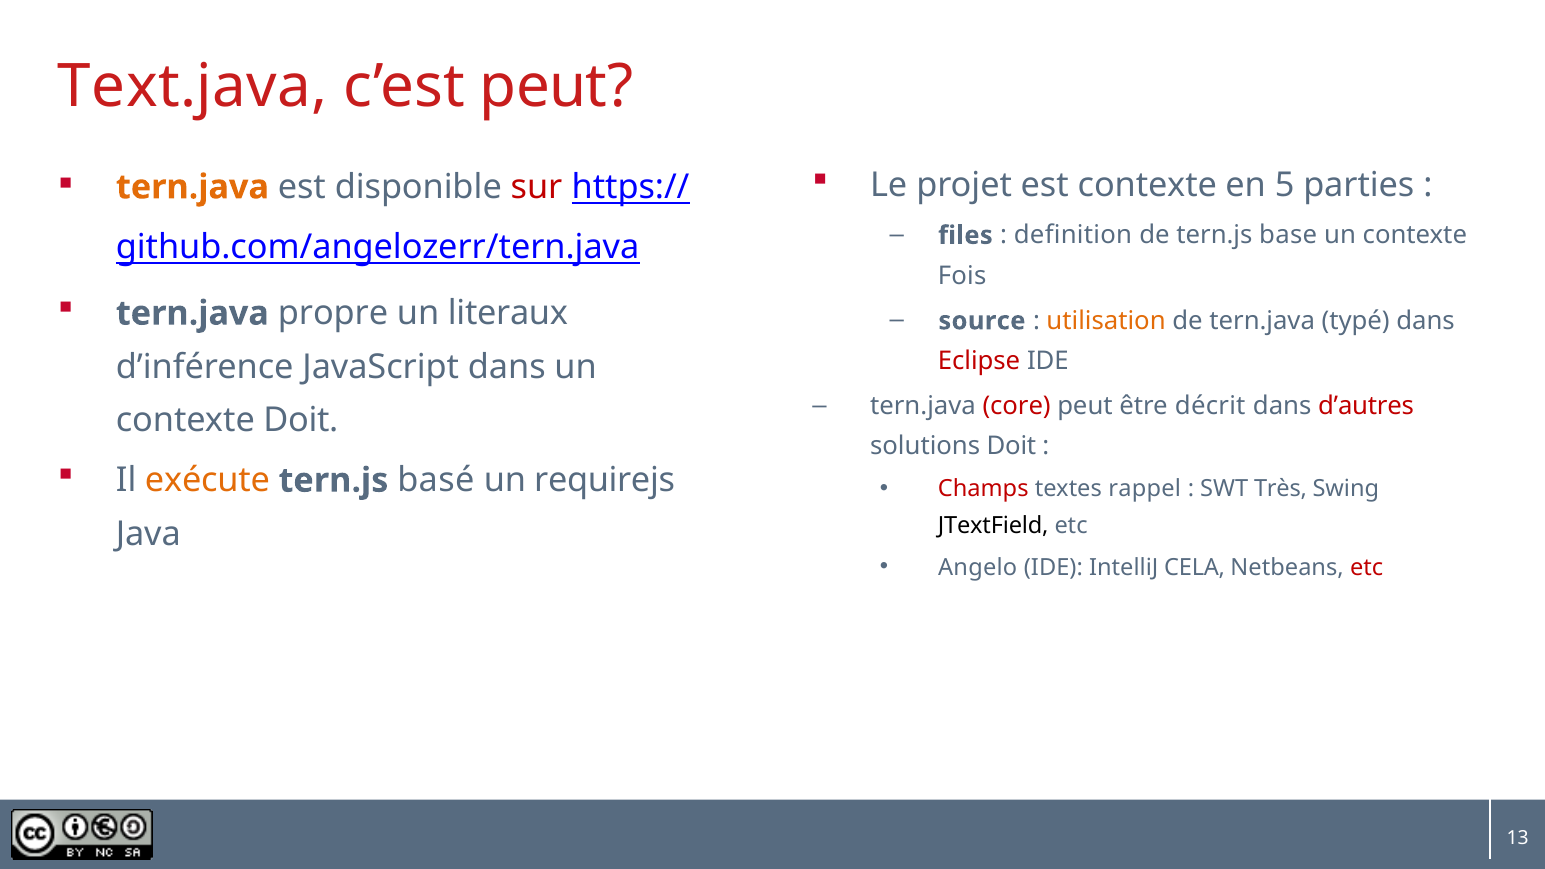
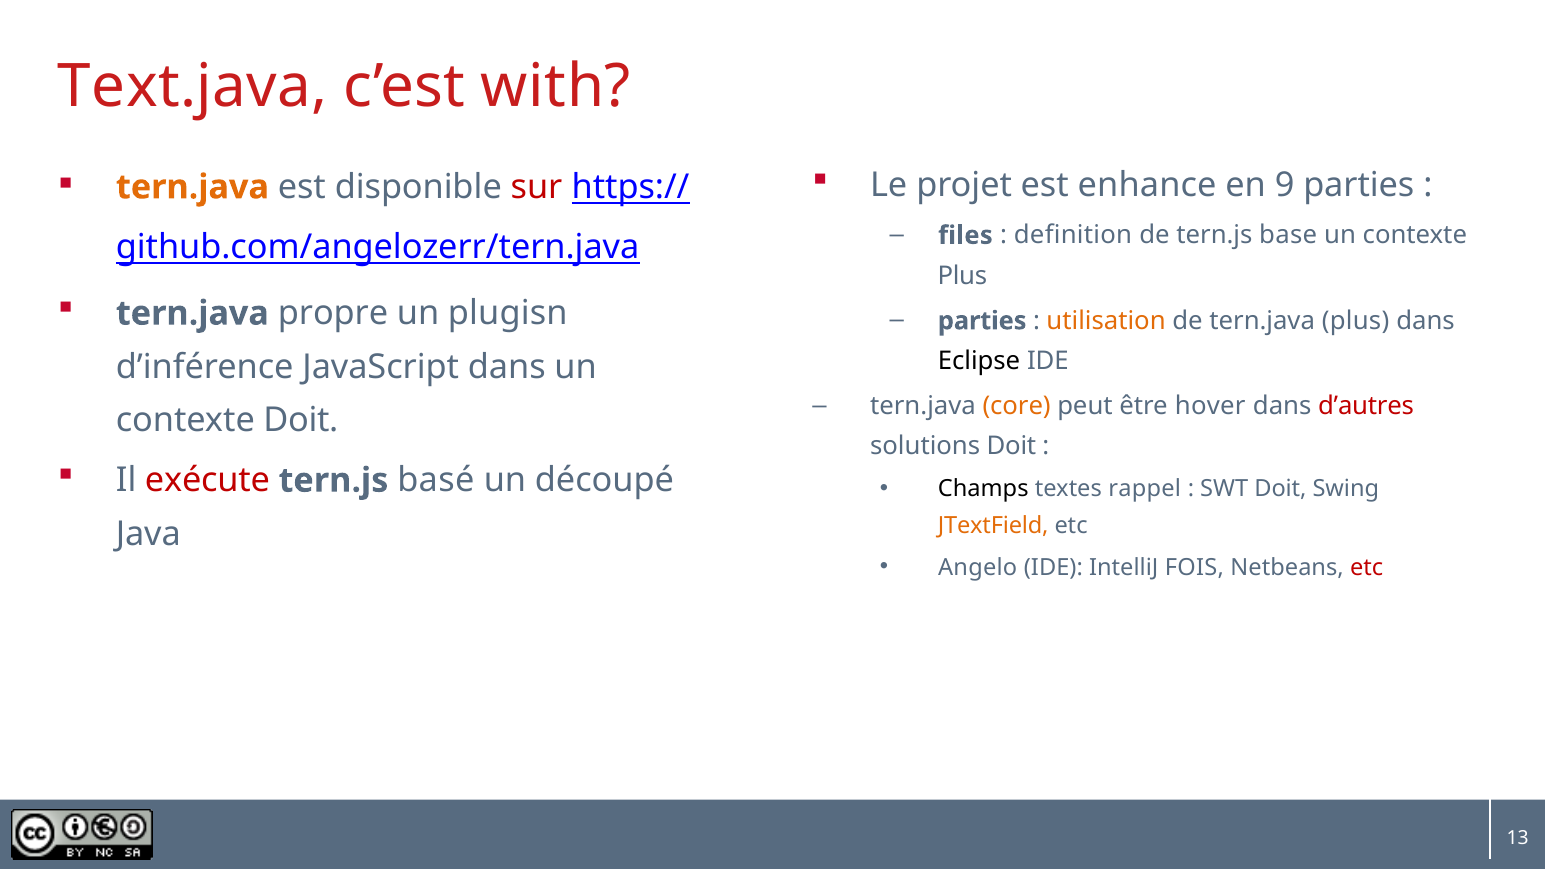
c’est peut: peut -> with (556, 87)
est contexte: contexte -> enhance (1147, 186)
5: 5 -> 9 (1285, 186)
Fois: Fois -> Plus (962, 276)
literaux: literaux -> plugisn (508, 313)
source: source -> parties (982, 321)
tern.java typé: typé -> plus (1356, 321)
Eclipse colour: red -> black (979, 361)
core colour: red -> orange (1017, 406)
décrit: décrit -> hover (1210, 406)
exécute colour: orange -> red (207, 480)
requirejs: requirejs -> découpé (604, 480)
Champs colour: red -> black (983, 489)
SWT Très: Très -> Doit (1280, 489)
JTextField colour: black -> orange (993, 526)
CELA: CELA -> FOIS (1194, 568)
